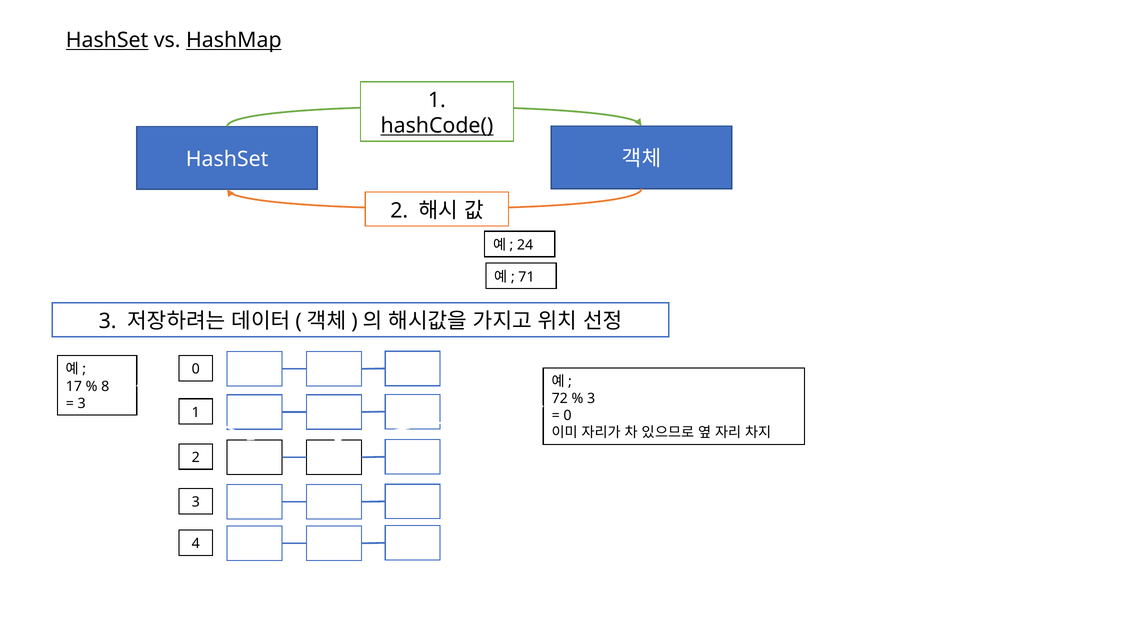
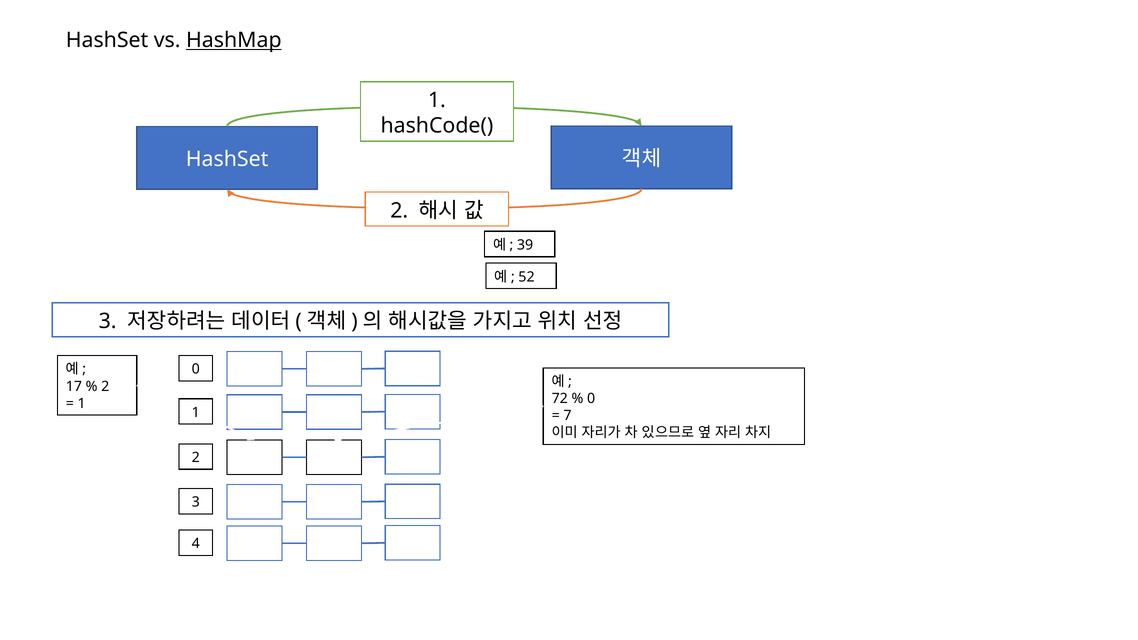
HashSet underline: present -> none (107, 40)
hashCode( underline: present -> none (437, 126)
24: 24 -> 39 (525, 245)
71: 71 -> 52 (527, 277)
8: 8 -> 2 (105, 386)
3: 3 -> 0 (591, 399)
3: 3 -> 1 (82, 403)
0: 0 -> 7 (567, 416)
